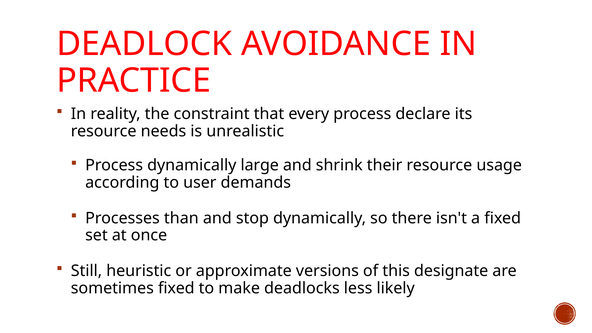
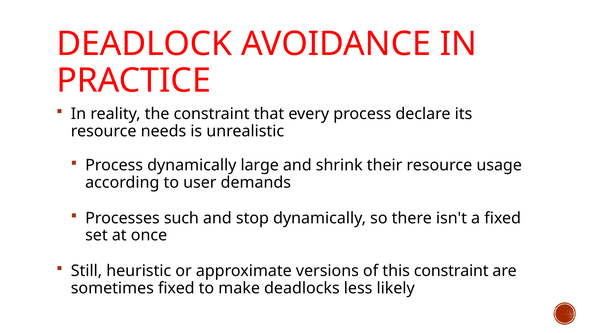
than: than -> such (181, 218)
this designate: designate -> constraint (451, 271)
